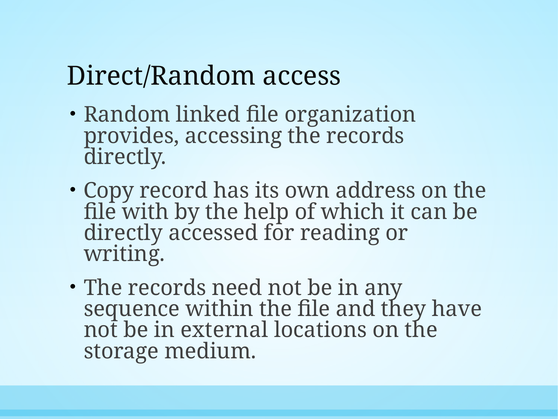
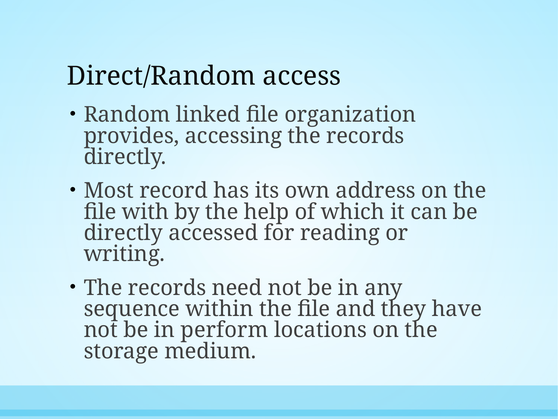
Copy: Copy -> Most (109, 191)
external: external -> perform (224, 330)
